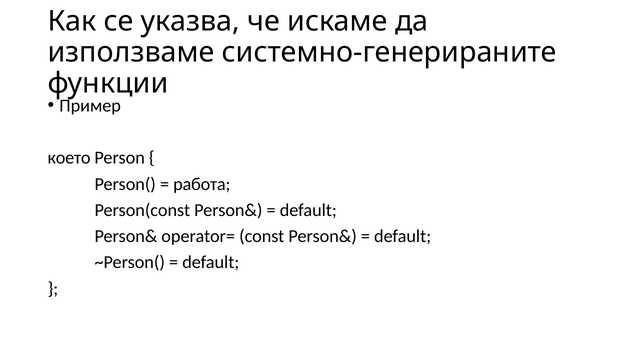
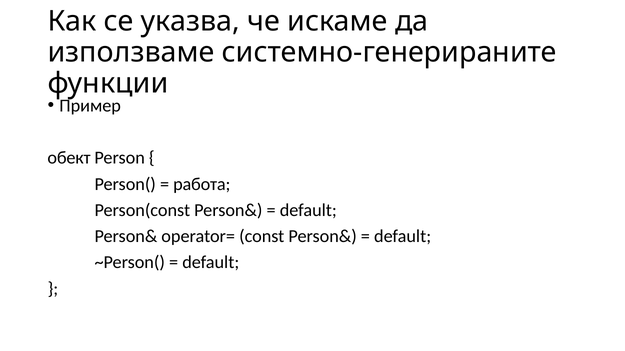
което: което -> обект (69, 158)
